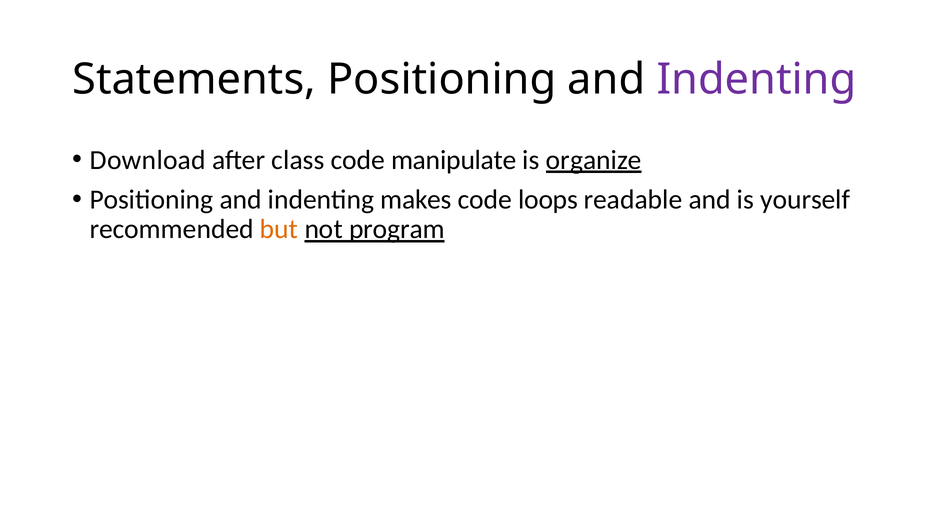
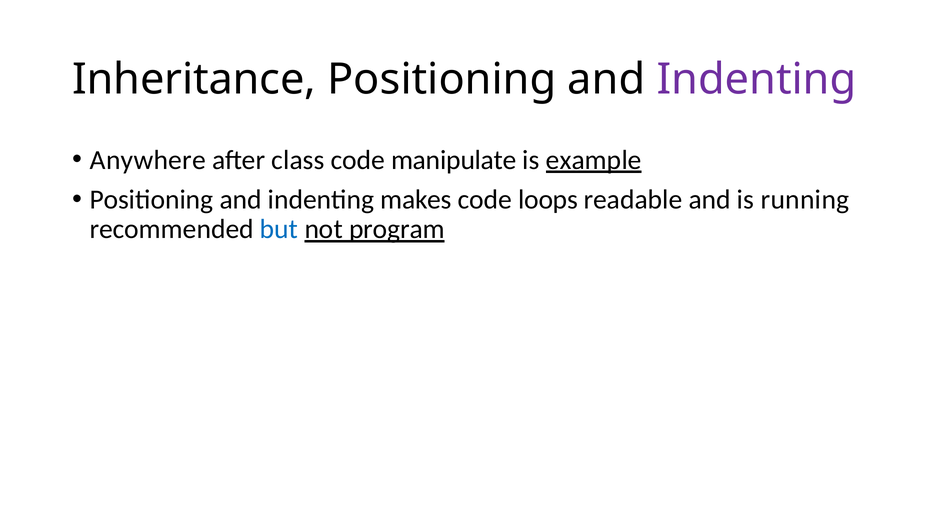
Statements: Statements -> Inheritance (194, 80)
Download: Download -> Anywhere (148, 160)
organize: organize -> example (594, 160)
yourself: yourself -> running (805, 200)
but colour: orange -> blue (279, 230)
